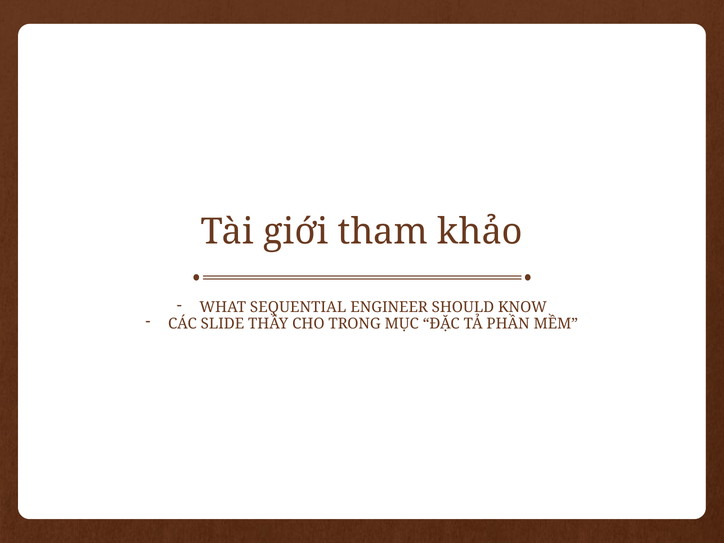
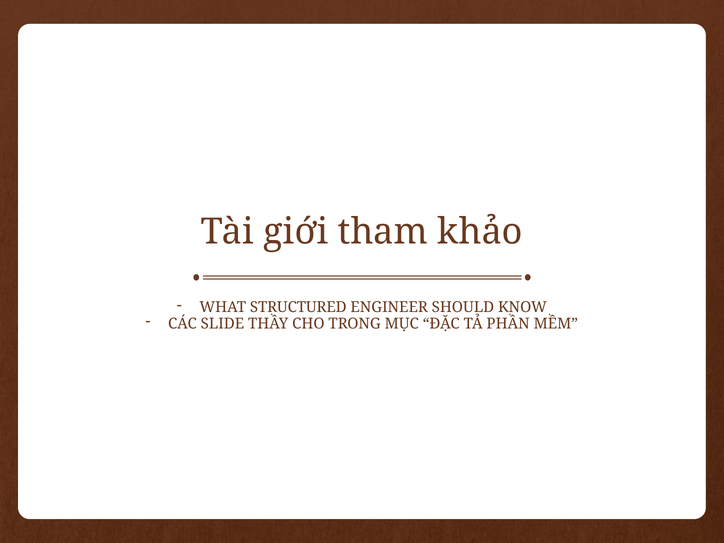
SEQUENTIAL: SEQUENTIAL -> STRUCTURED (298, 307)
